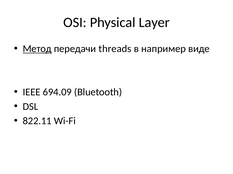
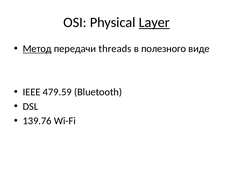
Layer underline: none -> present (154, 23)
например: например -> полезного (164, 49)
694.09: 694.09 -> 479.59 (57, 92)
822.11: 822.11 -> 139.76 (37, 121)
